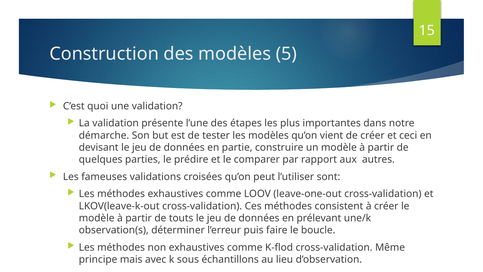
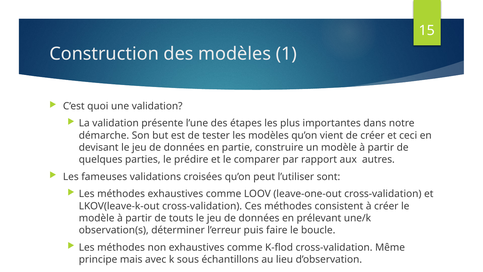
5: 5 -> 1 (286, 54)
